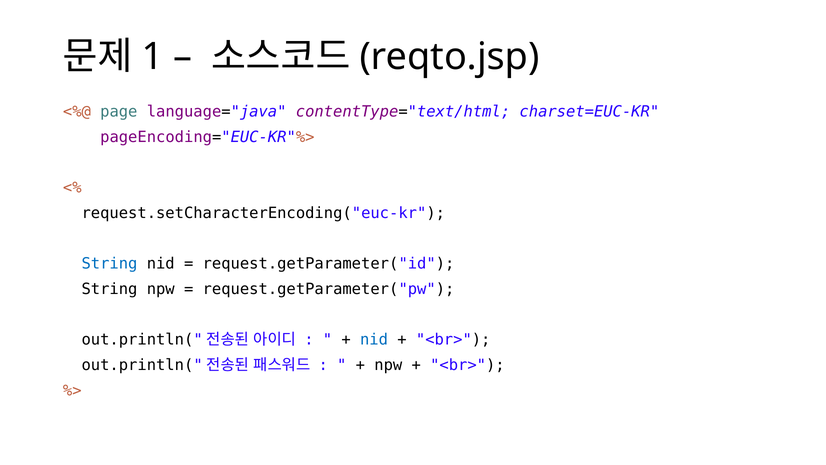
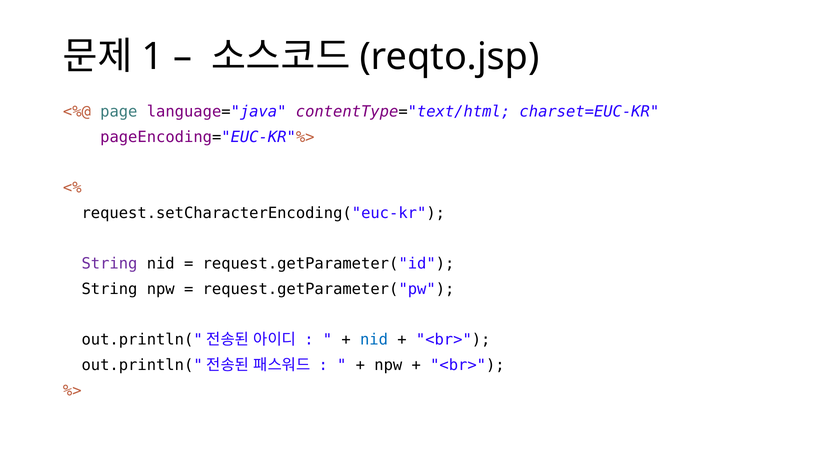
String colour: blue -> purple (109, 264)
